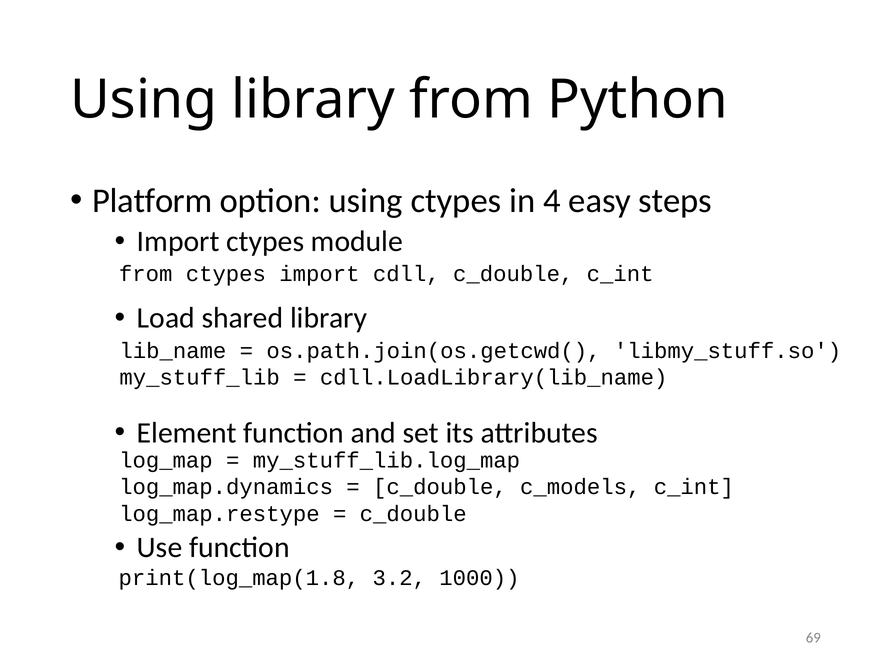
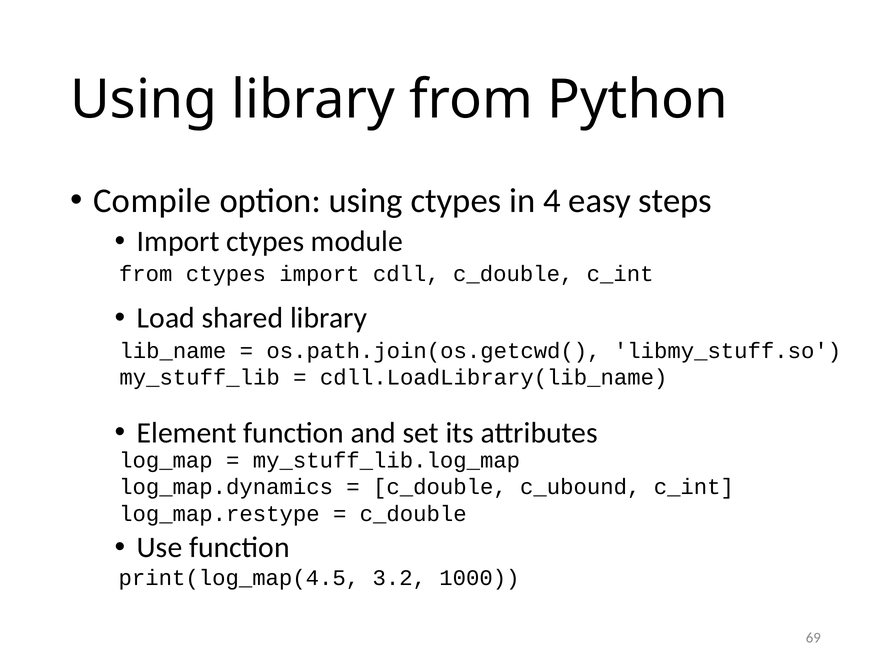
Platform: Platform -> Compile (152, 201)
c_models: c_models -> c_ubound (580, 487)
print(log_map(1.8: print(log_map(1.8 -> print(log_map(4.5 (239, 578)
